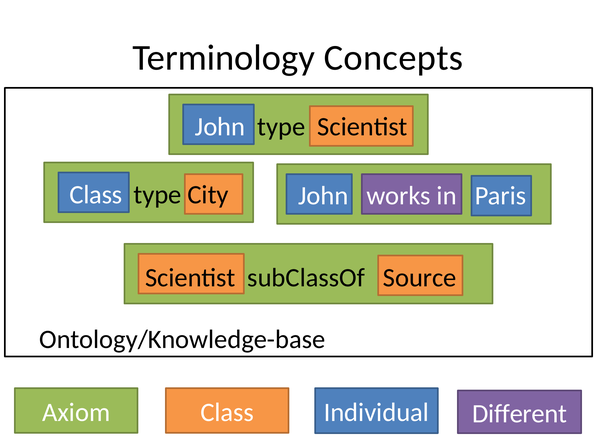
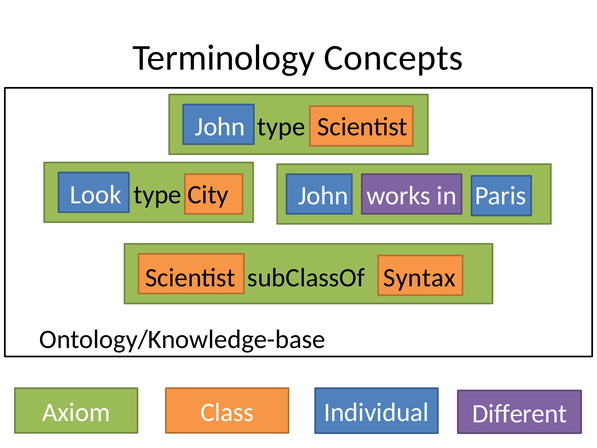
Class: Class -> Look (96, 195)
Source: Source -> Syntax (420, 278)
